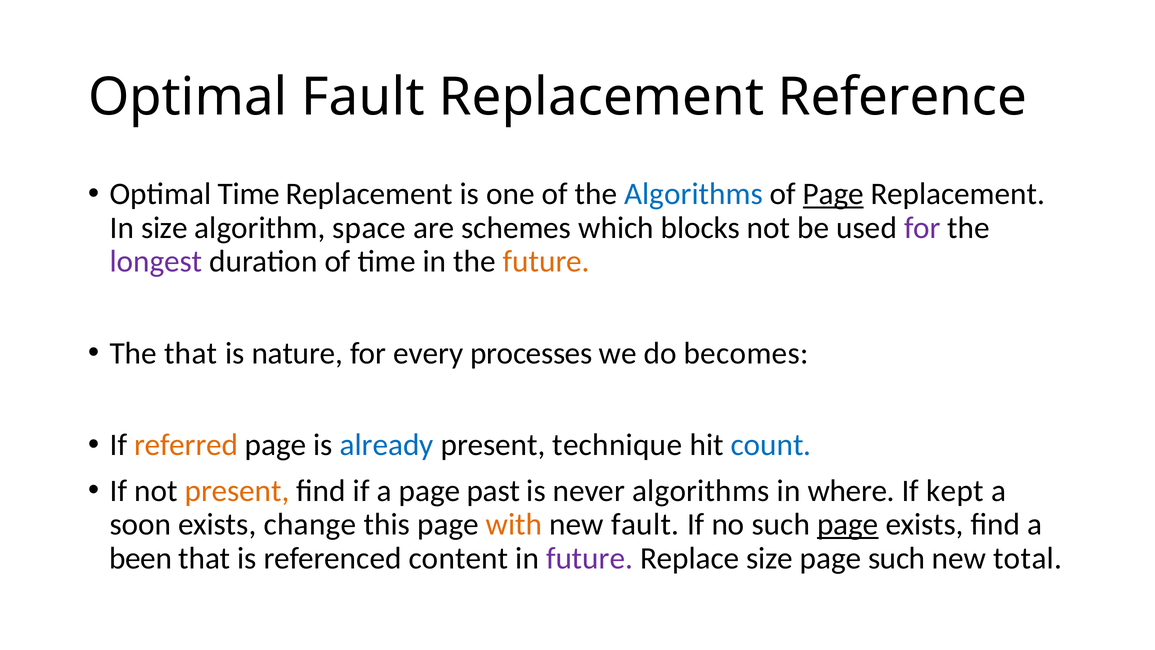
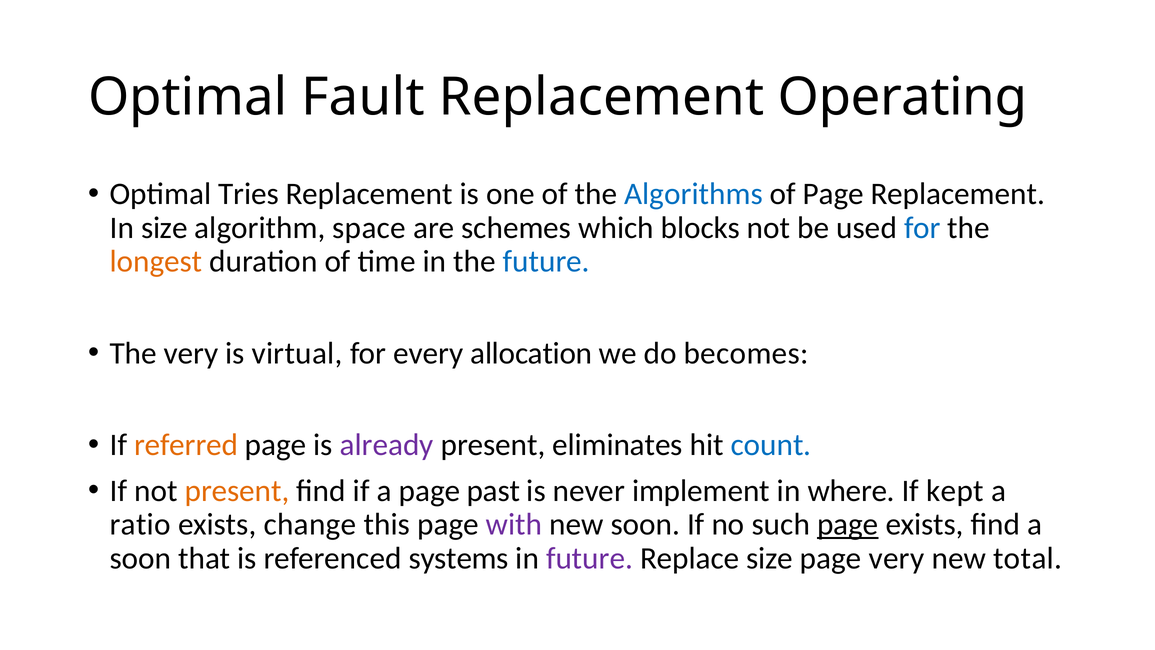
Reference: Reference -> Operating (903, 97)
Optimal Time: Time -> Tries (249, 194)
Page underline: present -> none (833, 194)
for colour: purple -> blue (922, 228)
longest colour: purple -> orange (156, 261)
future colour: orange -> blue (546, 261)
The that: that -> very (191, 353)
nature: nature -> virtual (297, 353)
processes: processes -> allocation (531, 353)
already colour: blue -> purple (387, 445)
technique: technique -> eliminates (618, 445)
never algorithms: algorithms -> implement (701, 490)
soon: soon -> ratio (140, 524)
with colour: orange -> purple (514, 524)
new fault: fault -> soon (645, 524)
been: been -> soon (140, 558)
content: content -> systems (459, 558)
page such: such -> very (896, 558)
